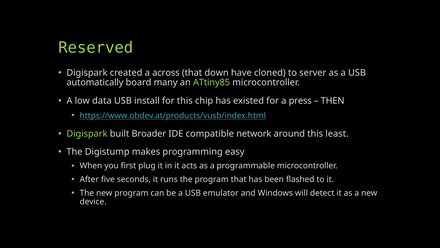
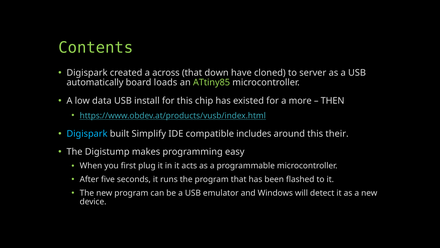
Reserved: Reserved -> Contents (96, 48)
many: many -> loads (166, 82)
press: press -> more (300, 101)
Digispark colour: light green -> light blue (87, 133)
Broader: Broader -> Simplify (149, 133)
network: network -> includes (254, 133)
least: least -> their (337, 133)
